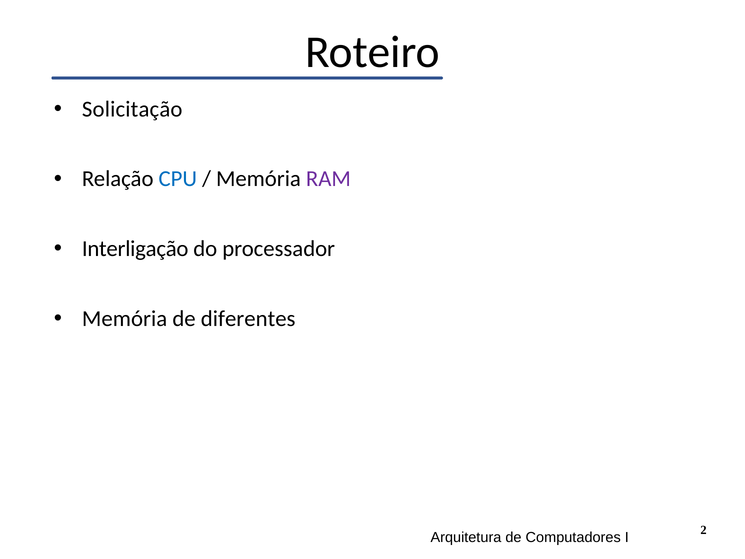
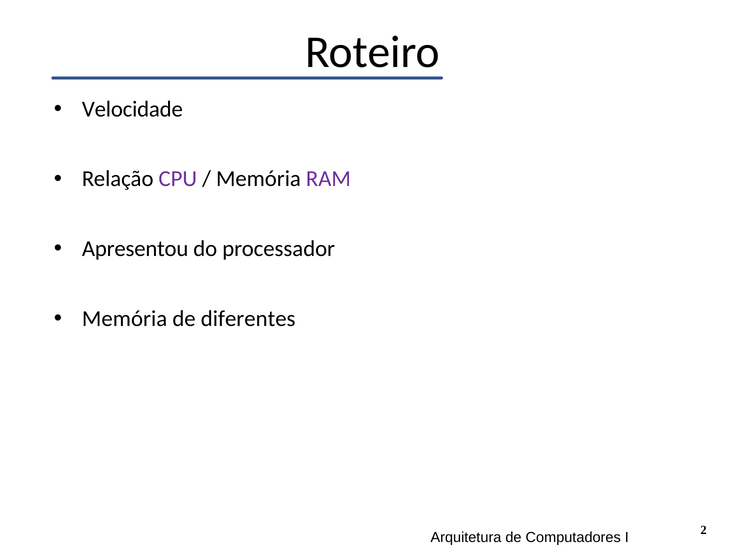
Solicitação: Solicitação -> Velocidade (132, 109)
CPU colour: blue -> purple (178, 179)
Interligação: Interligação -> Apresentou (135, 249)
